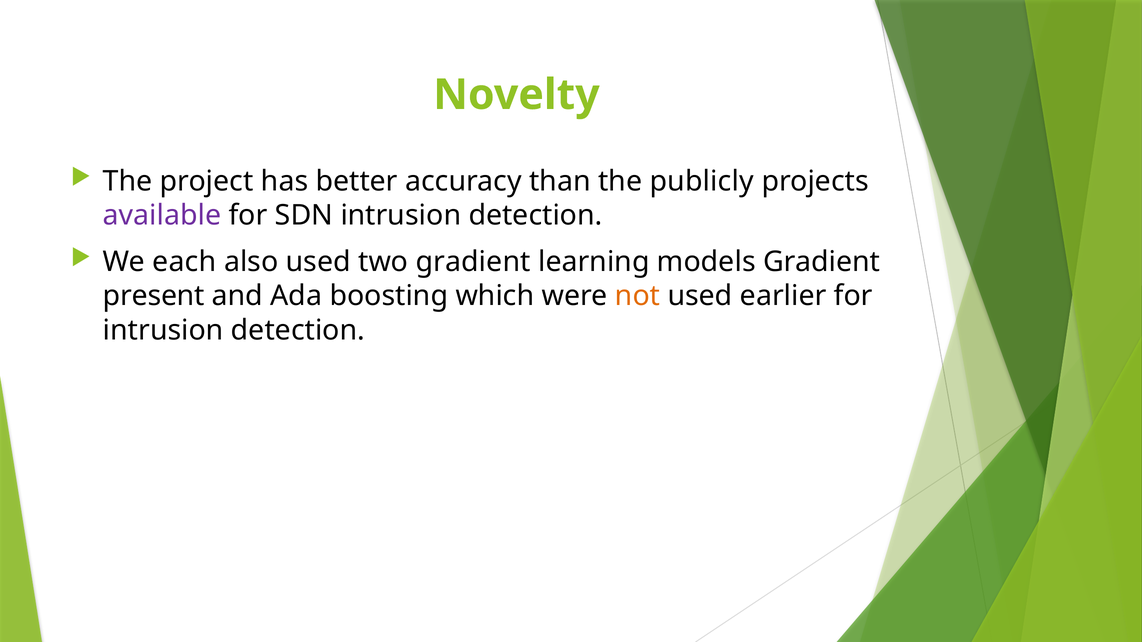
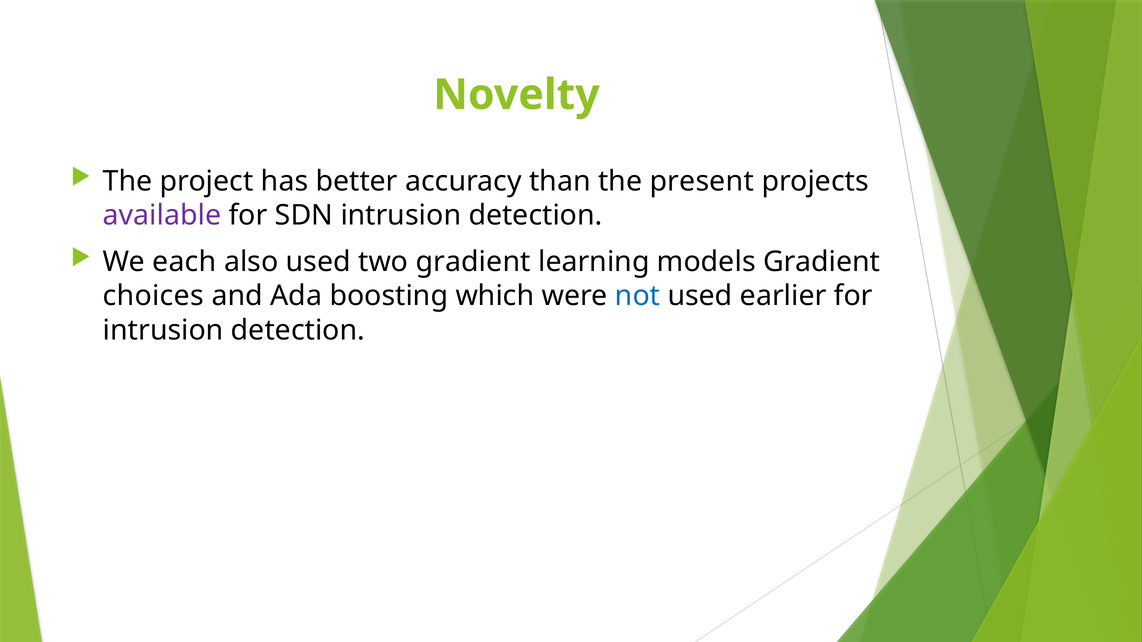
publicly: publicly -> present (702, 181)
present: present -> choices (153, 296)
not colour: orange -> blue (638, 296)
